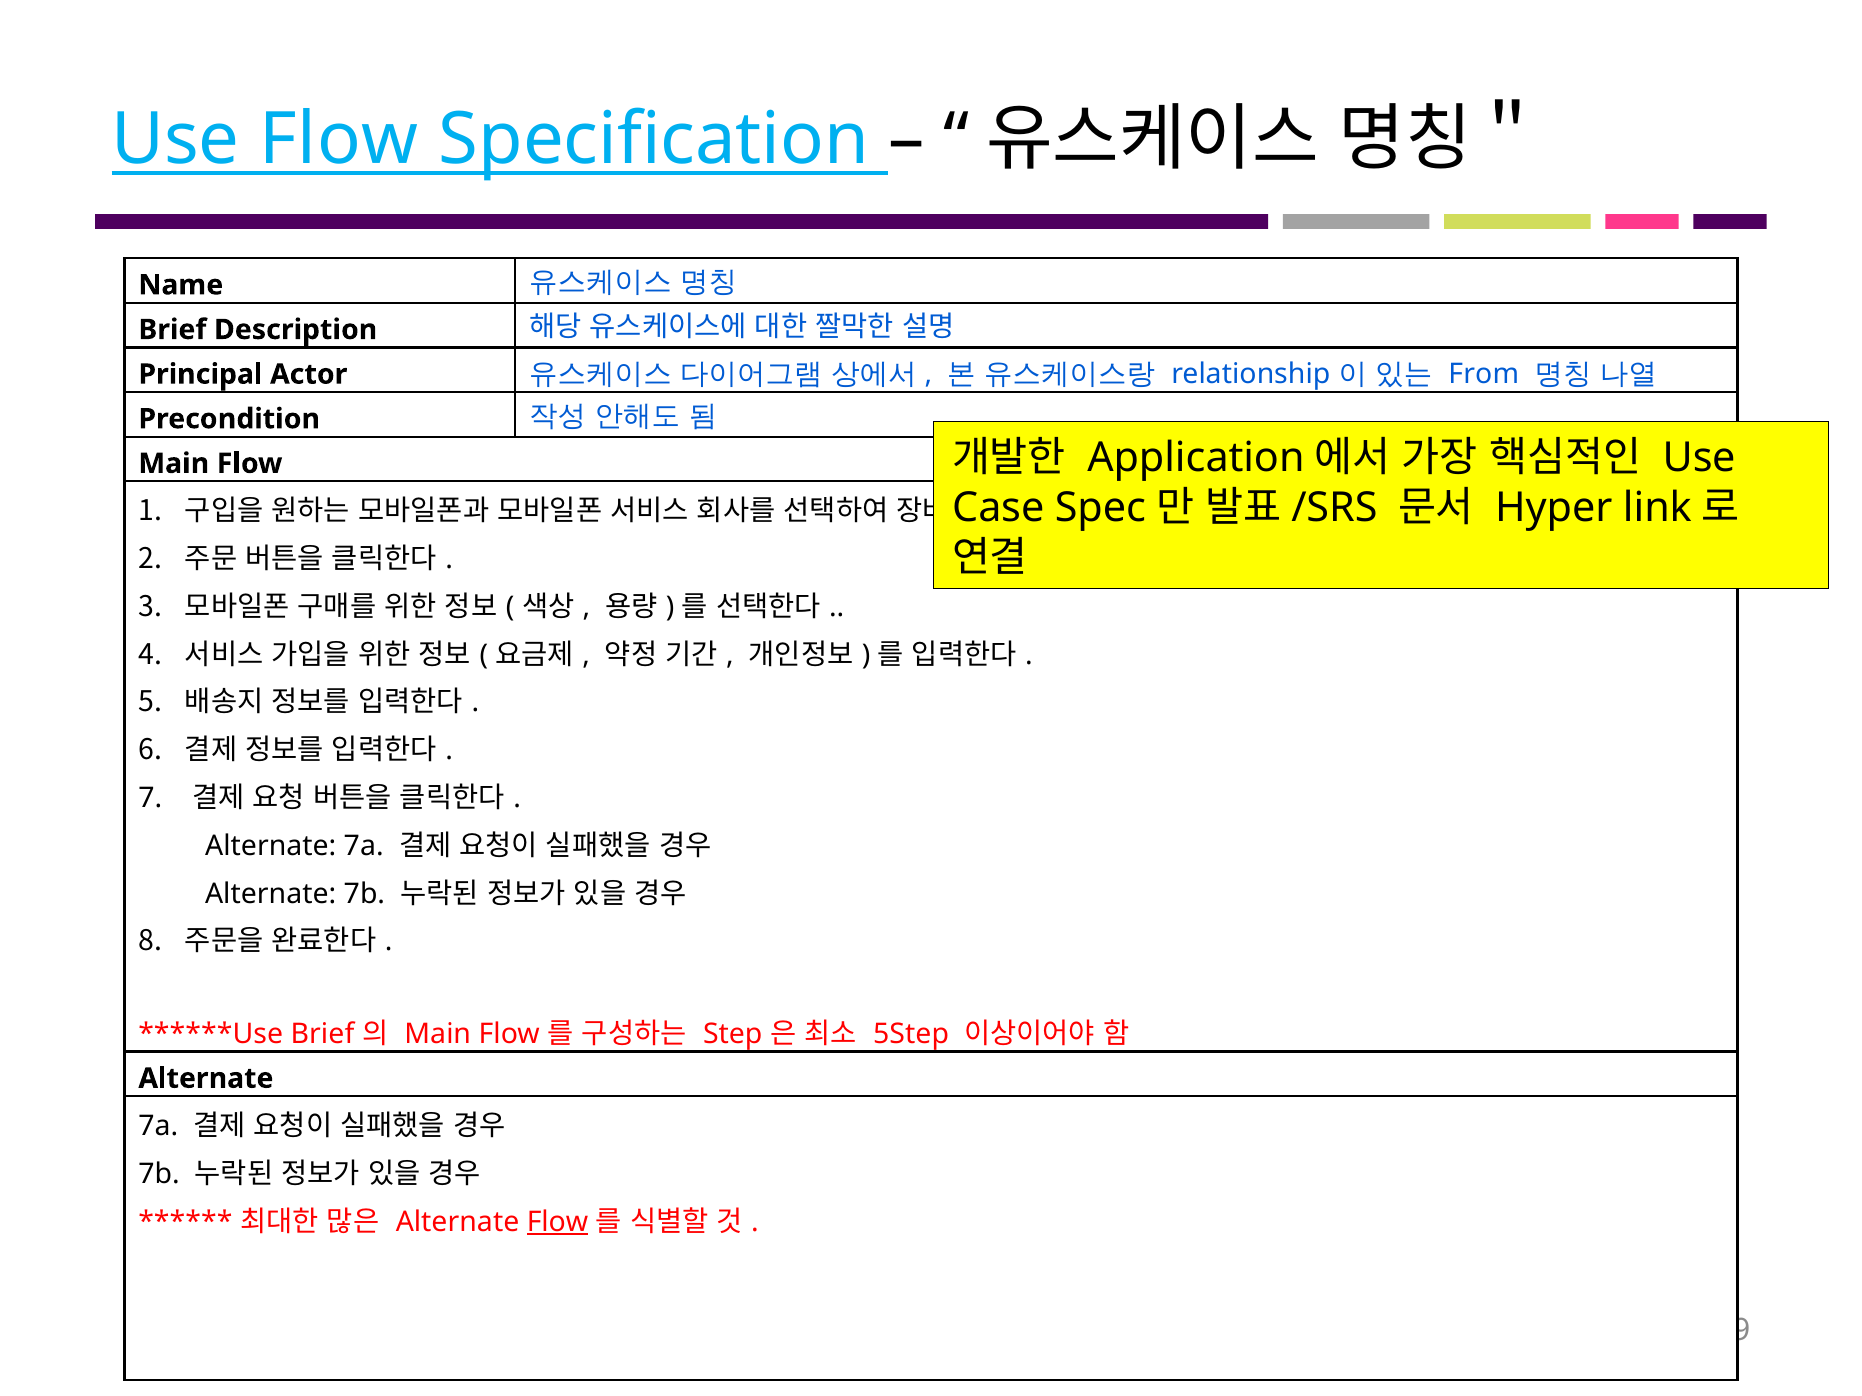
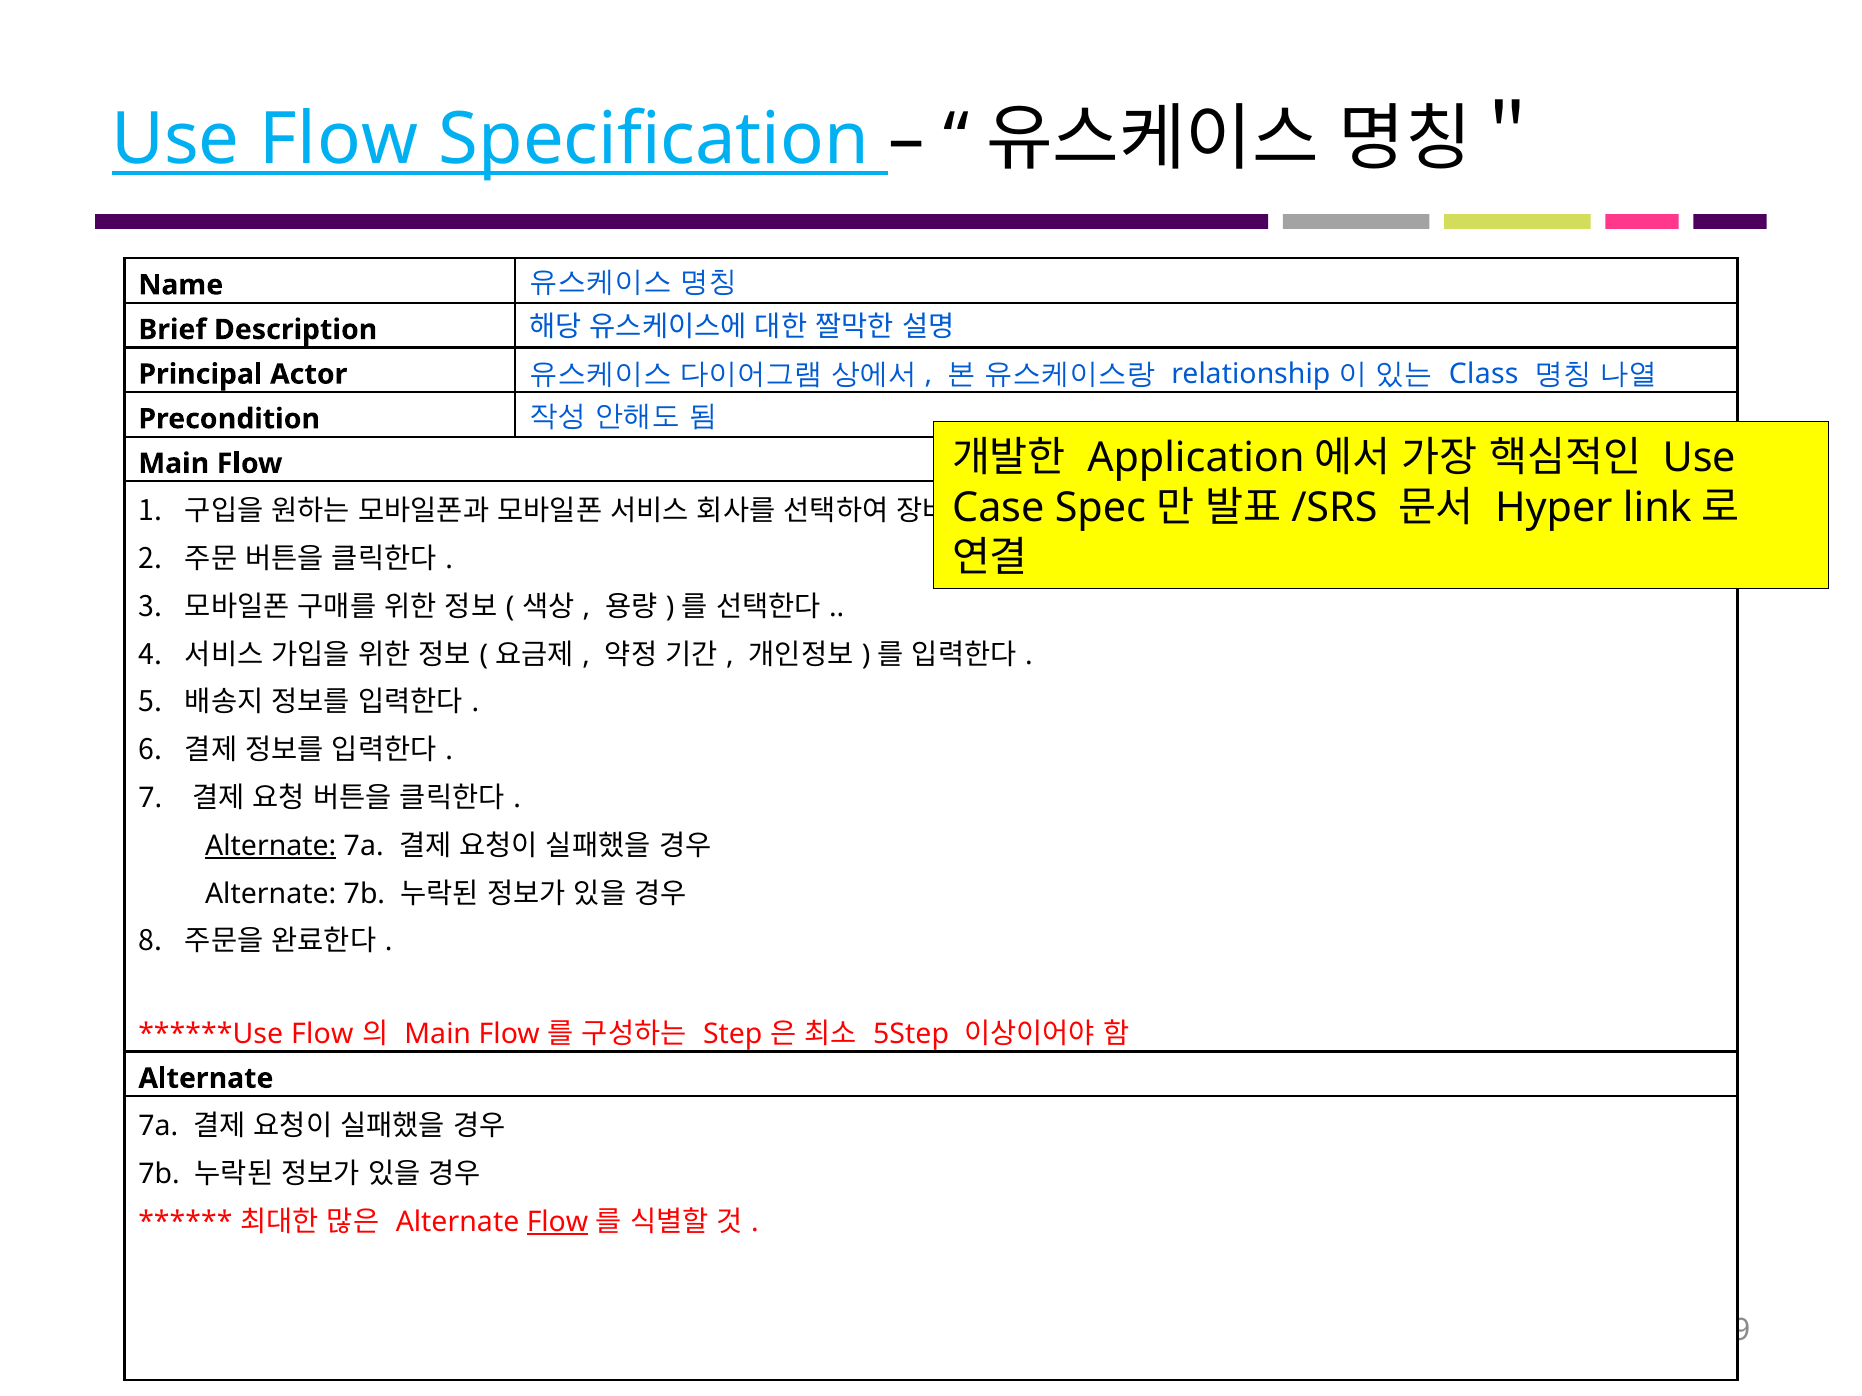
From: From -> Class (1484, 374)
Alternate underline: none -> present (271, 846)
Brief: Brief -> Flow (322, 1034)
